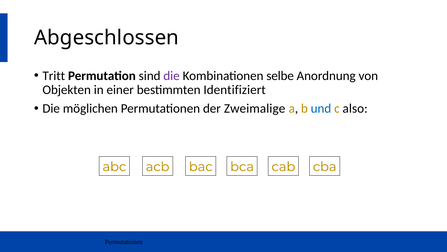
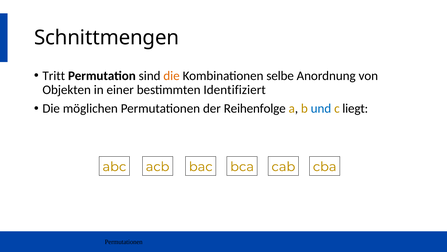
Abgeschlossen: Abgeschlossen -> Schnittmengen (107, 38)
die colour: purple -> orange (172, 76)
Zweimalige: Zweimalige -> Reihenfolge (255, 108)
also: also -> liegt (355, 108)
